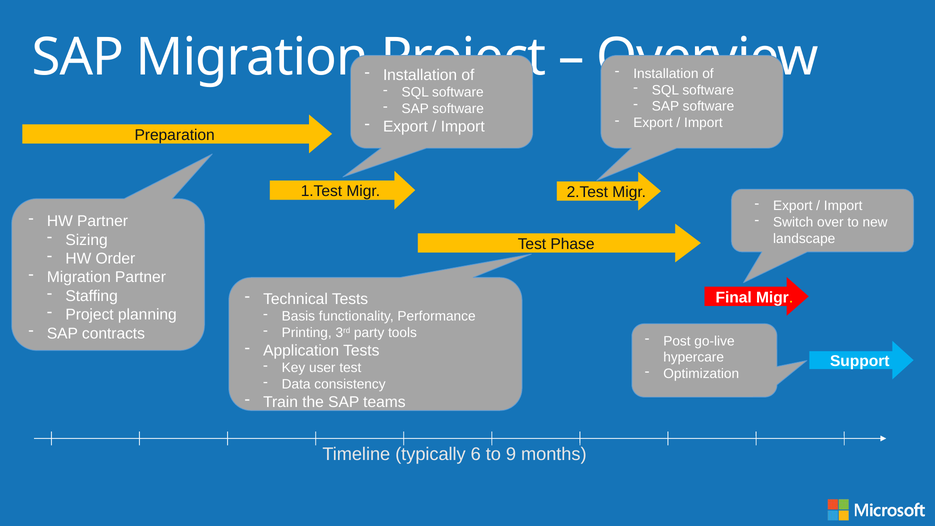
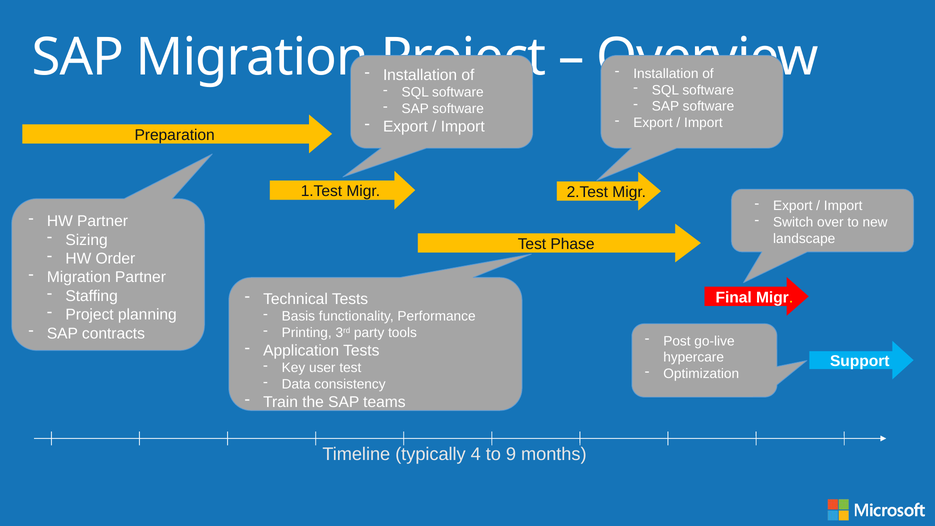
6: 6 -> 4 (476, 454)
